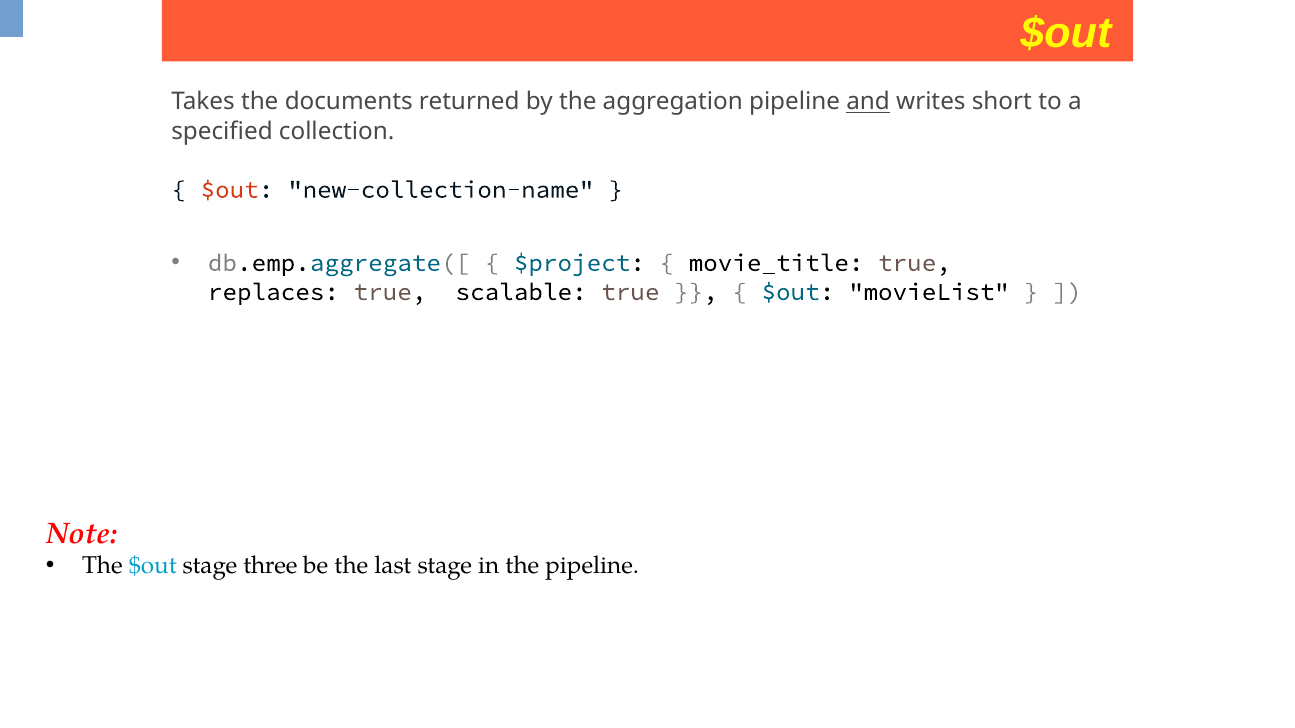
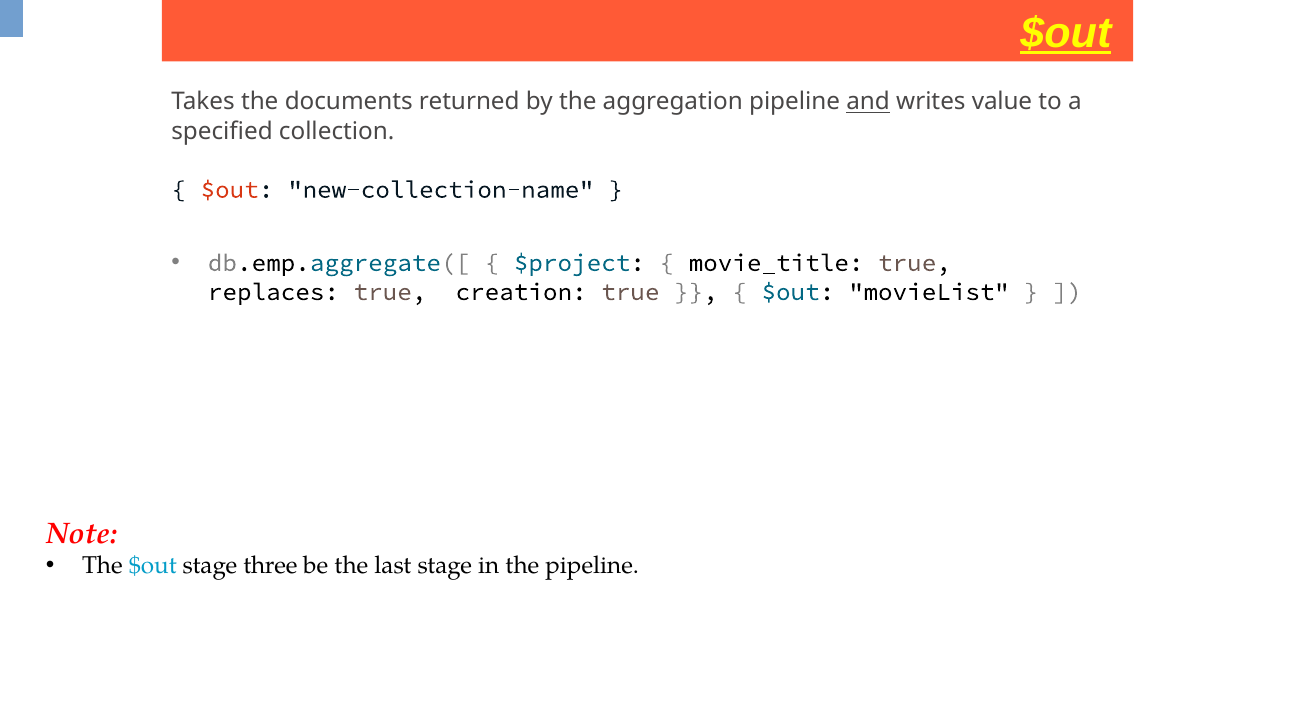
$out underline: none -> present (1066, 34)
short: short -> value (1002, 102)
scalable: scalable -> creation (521, 292)
